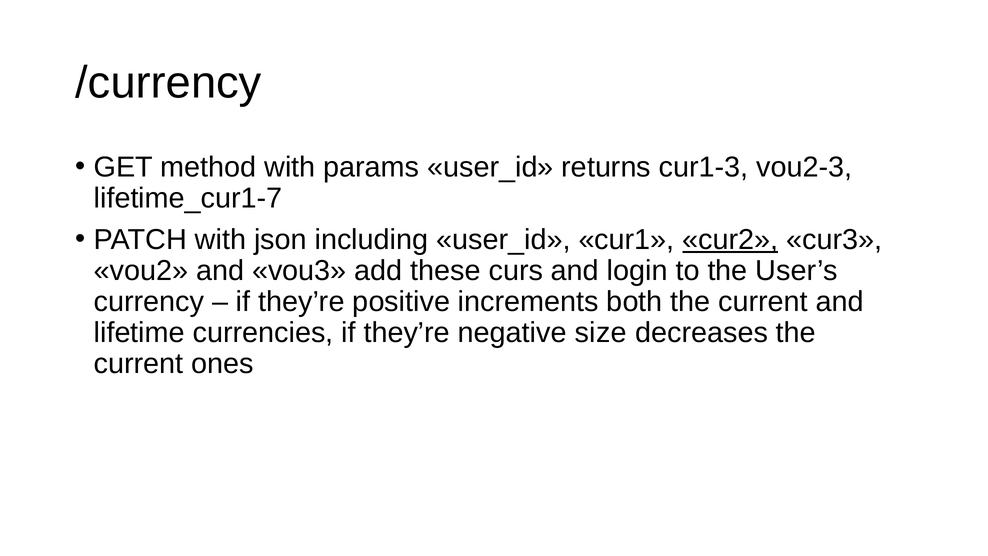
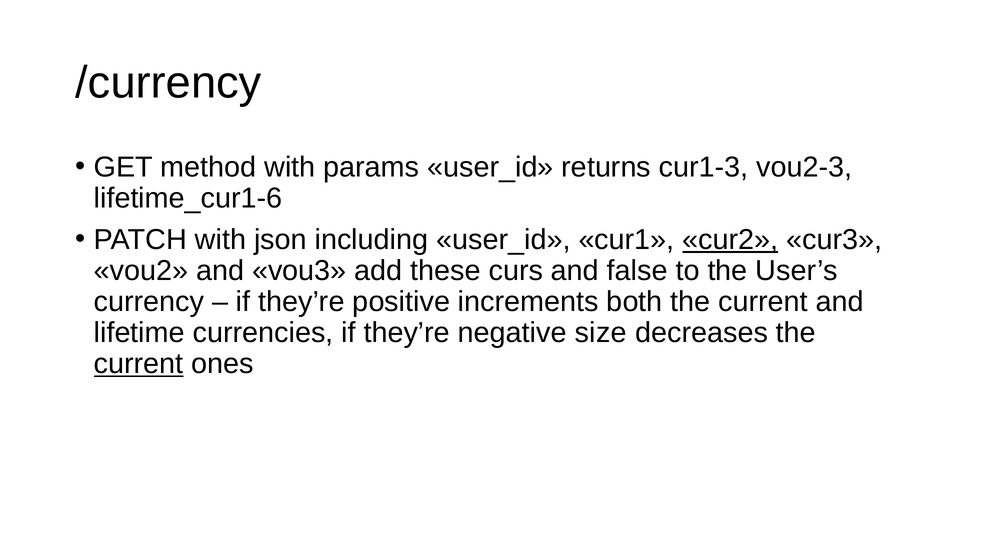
lifetime_cur1-7: lifetime_cur1-7 -> lifetime_cur1-6 (188, 198)
login: login -> false (637, 270)
current underline: none -> present (139, 364)
